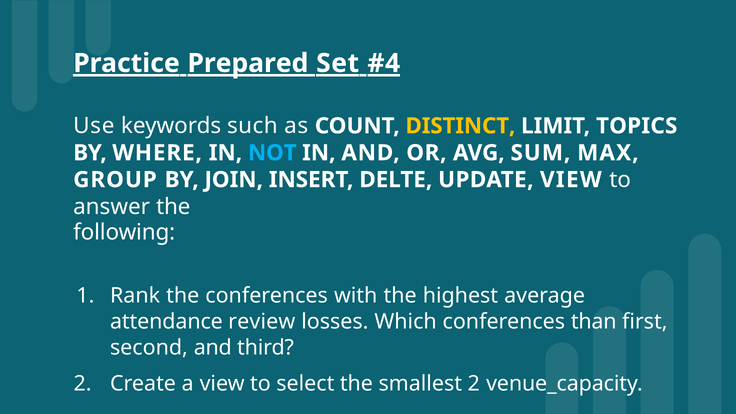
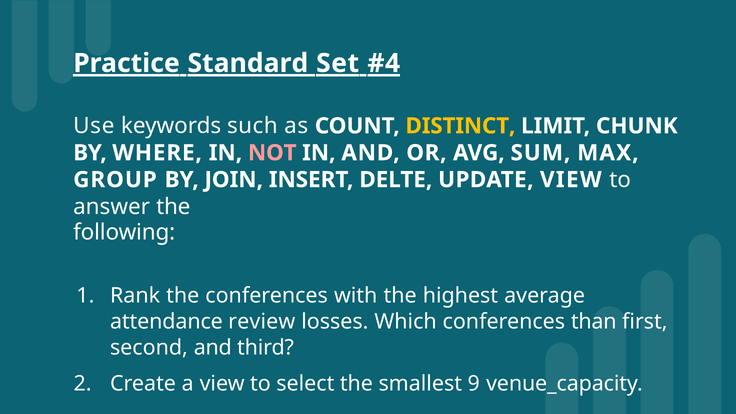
Prepared: Prepared -> Standard (248, 63)
TOPICS: TOPICS -> CHUNK (637, 126)
NOT colour: light blue -> pink (272, 153)
smallest 2: 2 -> 9 (474, 384)
